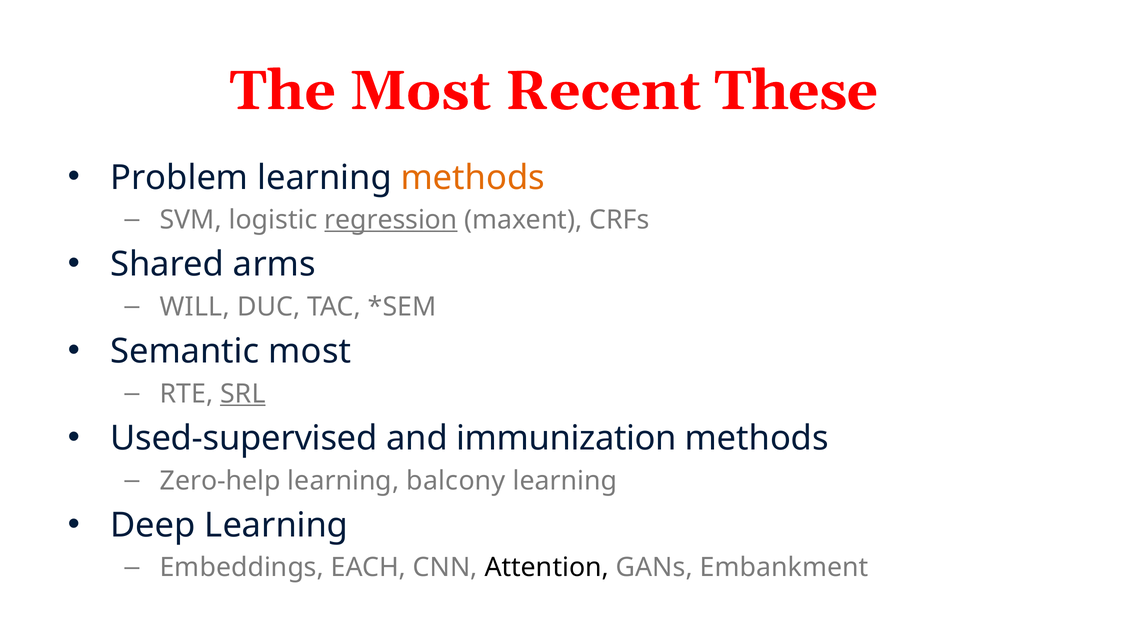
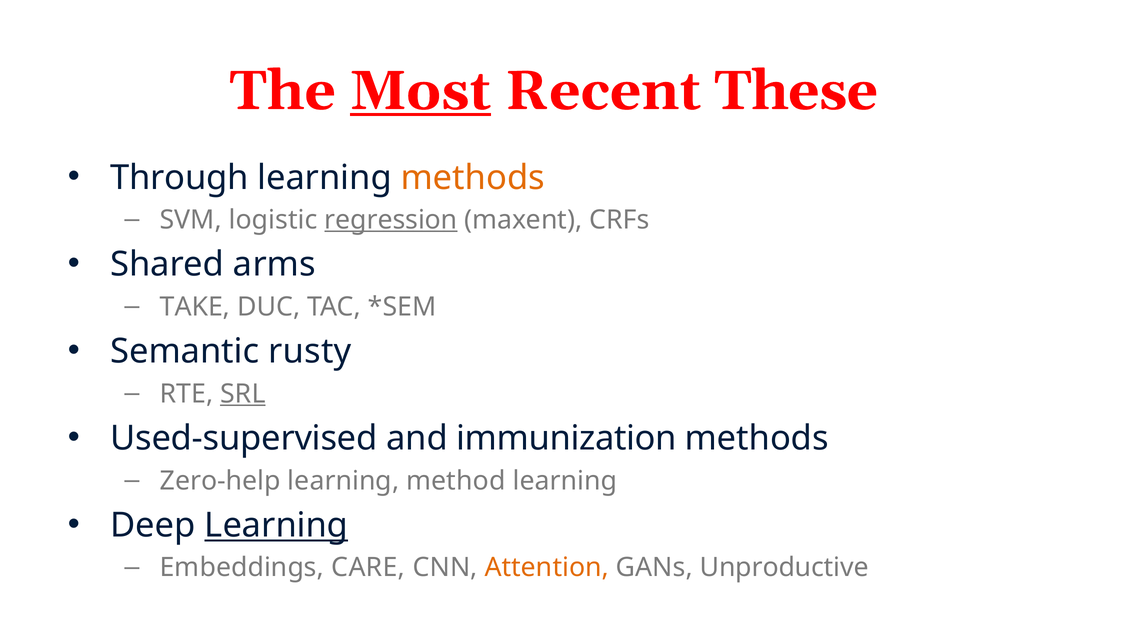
Most underline: none -> present (421, 91)
Problem: Problem -> Through (179, 178)
WILL: WILL -> TAKE (195, 307)
Semantic most: most -> rusty (310, 352)
balcony: balcony -> method (456, 481)
Learning underline: none -> present (276, 526)
EACH: EACH -> CARE (368, 568)
Attention colour: black -> orange (547, 568)
Embankment: Embankment -> Unproductive (784, 568)
